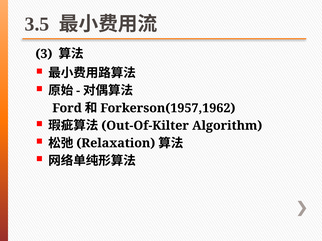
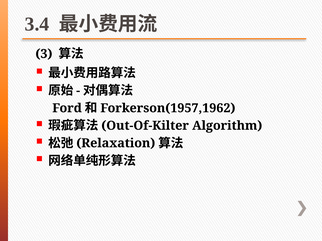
3.5: 3.5 -> 3.4 (37, 24)
